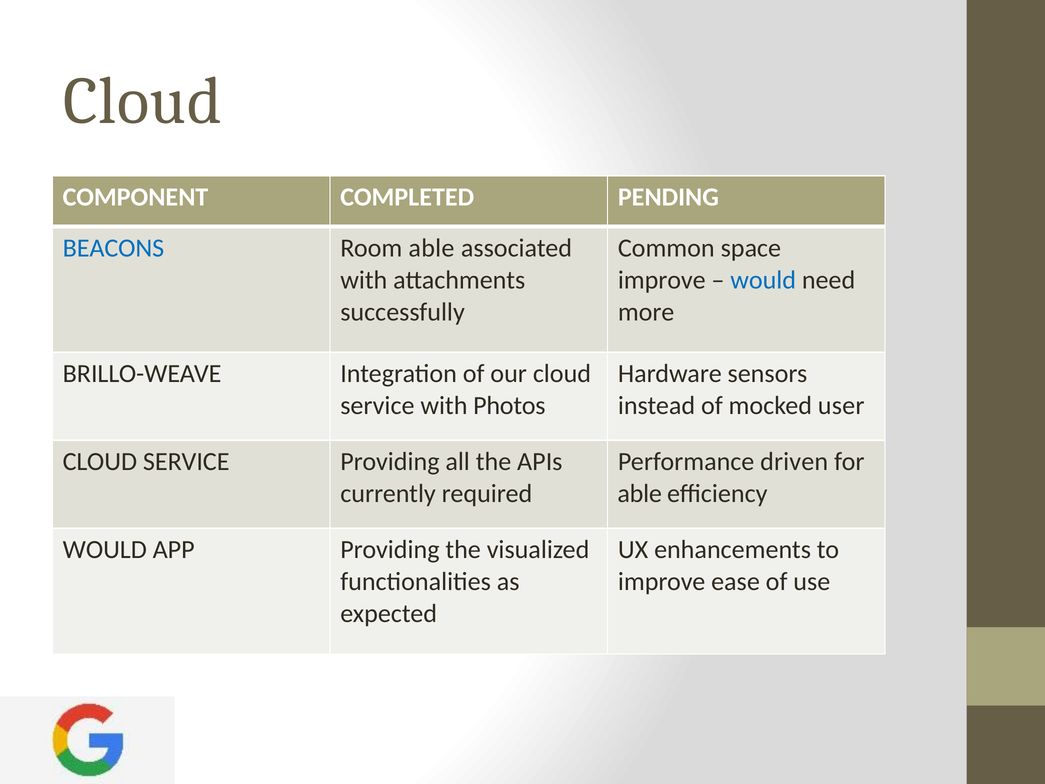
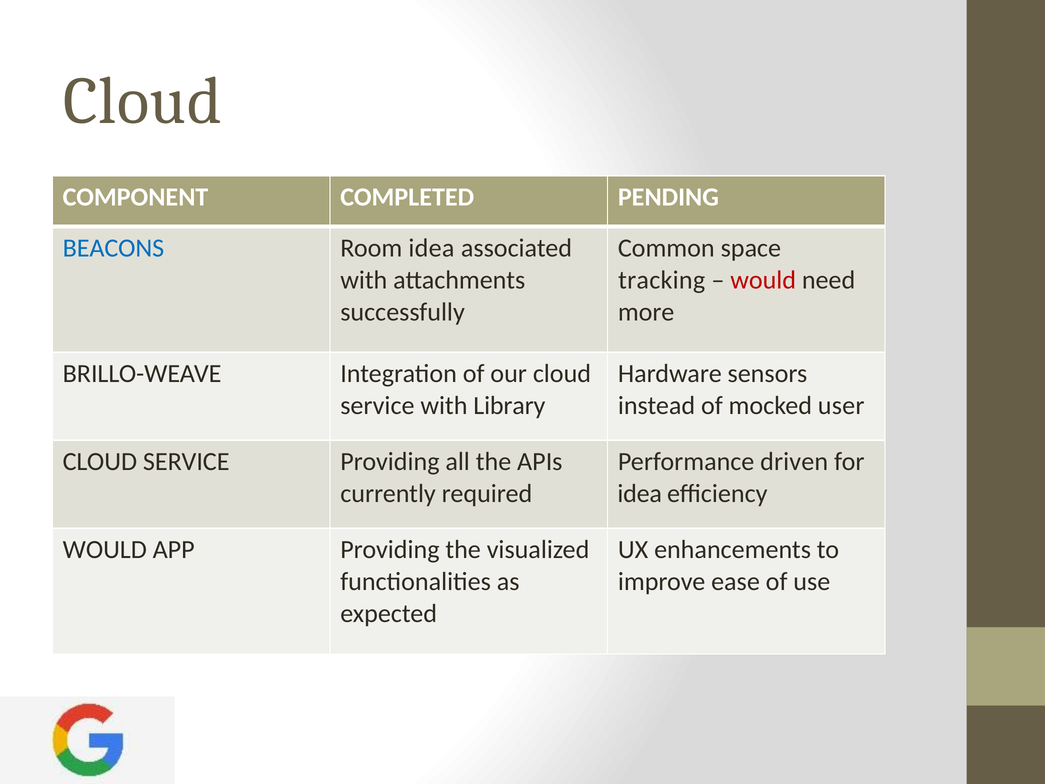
Room able: able -> idea (431, 248)
improve: improve -> tracking (662, 280)
would colour: blue -> red (763, 280)
Photos: Photos -> Library (509, 406)
able: able -> idea (640, 494)
